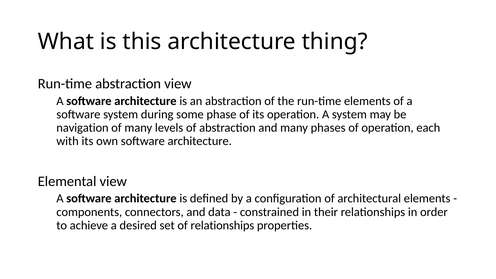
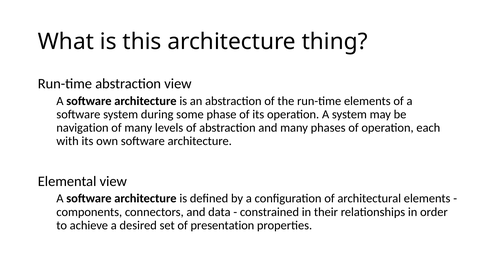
of relationships: relationships -> presentation (222, 225)
